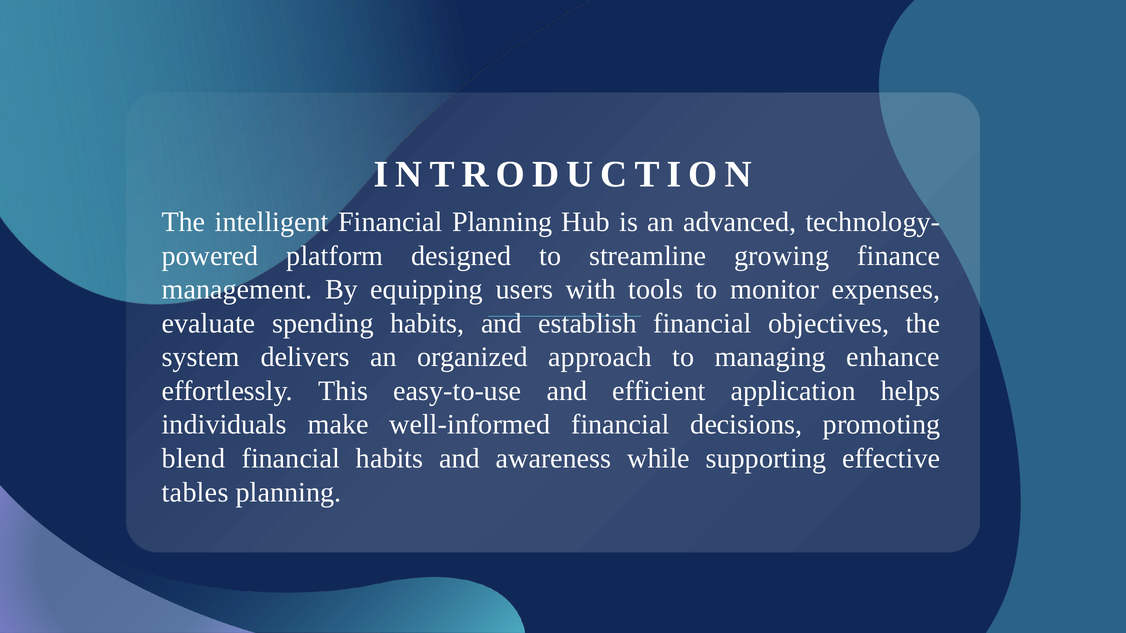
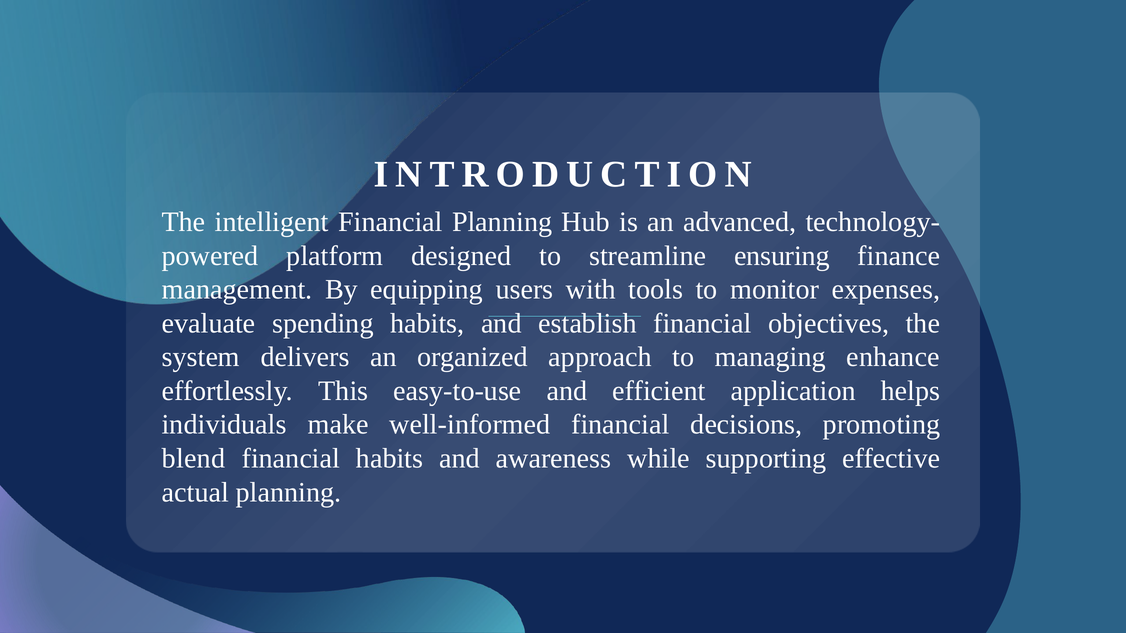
growing: growing -> ensuring (782, 256)
tables: tables -> actual (195, 493)
